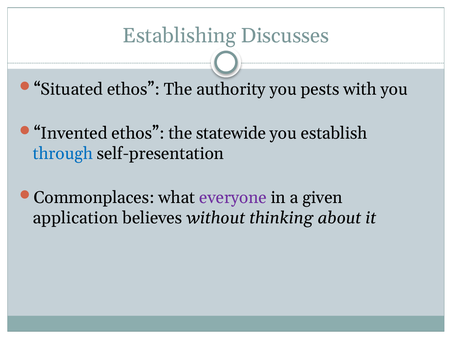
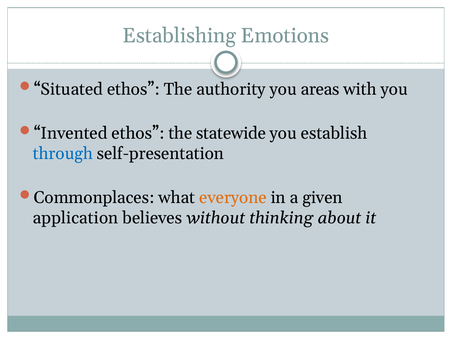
Discusses: Discusses -> Emotions (285, 36)
pests: pests -> areas (320, 89)
everyone colour: purple -> orange (233, 198)
